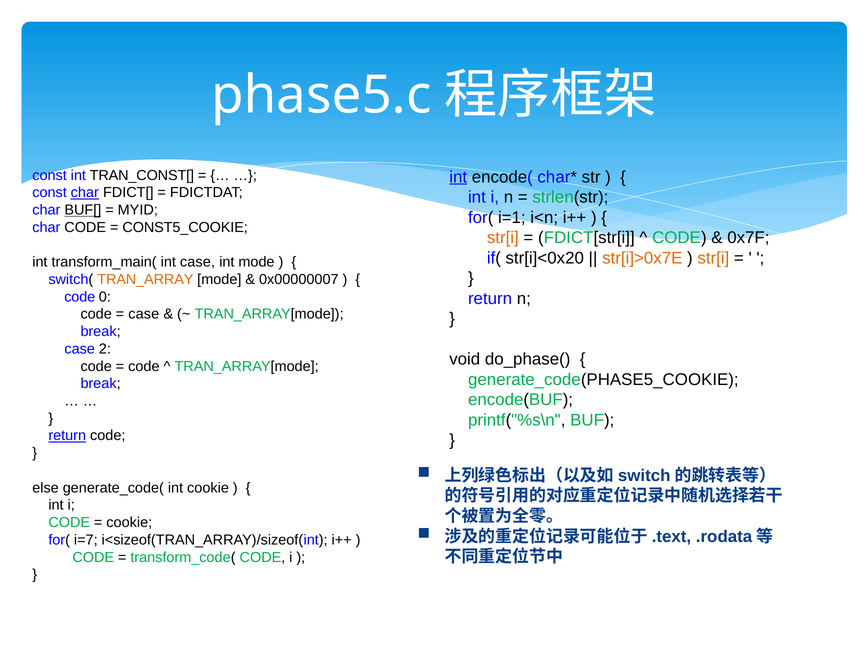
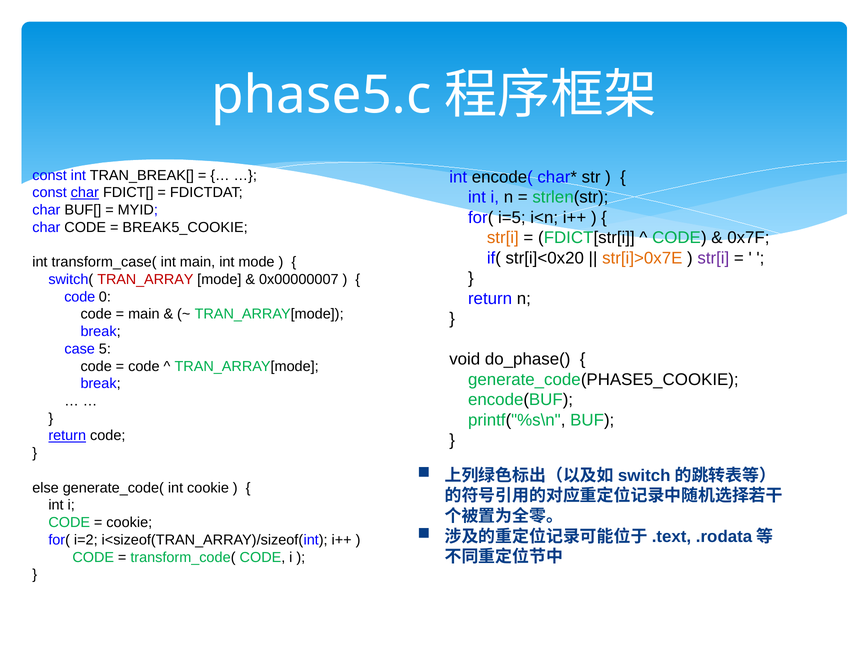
TRAN_CONST[: TRAN_CONST[ -> TRAN_BREAK[ (142, 175)
int underline: present -> none (458, 177)
BUF[ underline: present -> none (83, 210)
i=1: i=1 -> i=5 (512, 217)
CONST5_COOKIE: CONST5_COOKIE -> BREAK5_COOKIE (185, 227)
str[i colour: orange -> purple (713, 258)
transform_main(: transform_main( -> transform_case( (104, 262)
int case: case -> main (198, 262)
TRAN_ARRAY colour: orange -> red (145, 279)
case: case -> main (144, 314)
2: 2 -> 5 (105, 349)
i=7: i=7 -> i=2 (86, 540)
